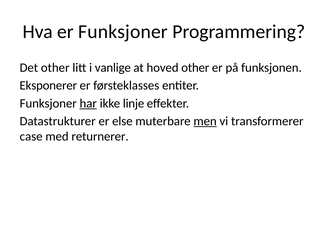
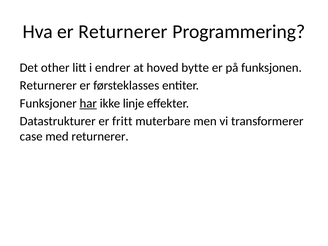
er Funksjoner: Funksjoner -> Returnerer (123, 32)
vanlige: vanlige -> endrer (113, 68)
hoved other: other -> bytte (195, 68)
Eksponerer: Eksponerer -> Returnerer (48, 85)
else: else -> fritt (122, 121)
men underline: present -> none (205, 121)
